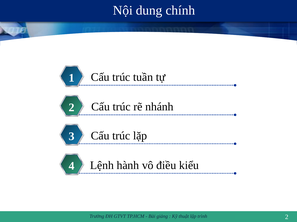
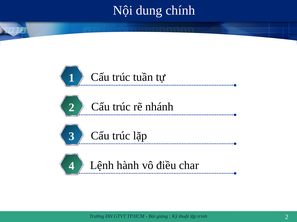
kiểu: kiểu -> char (189, 166)
